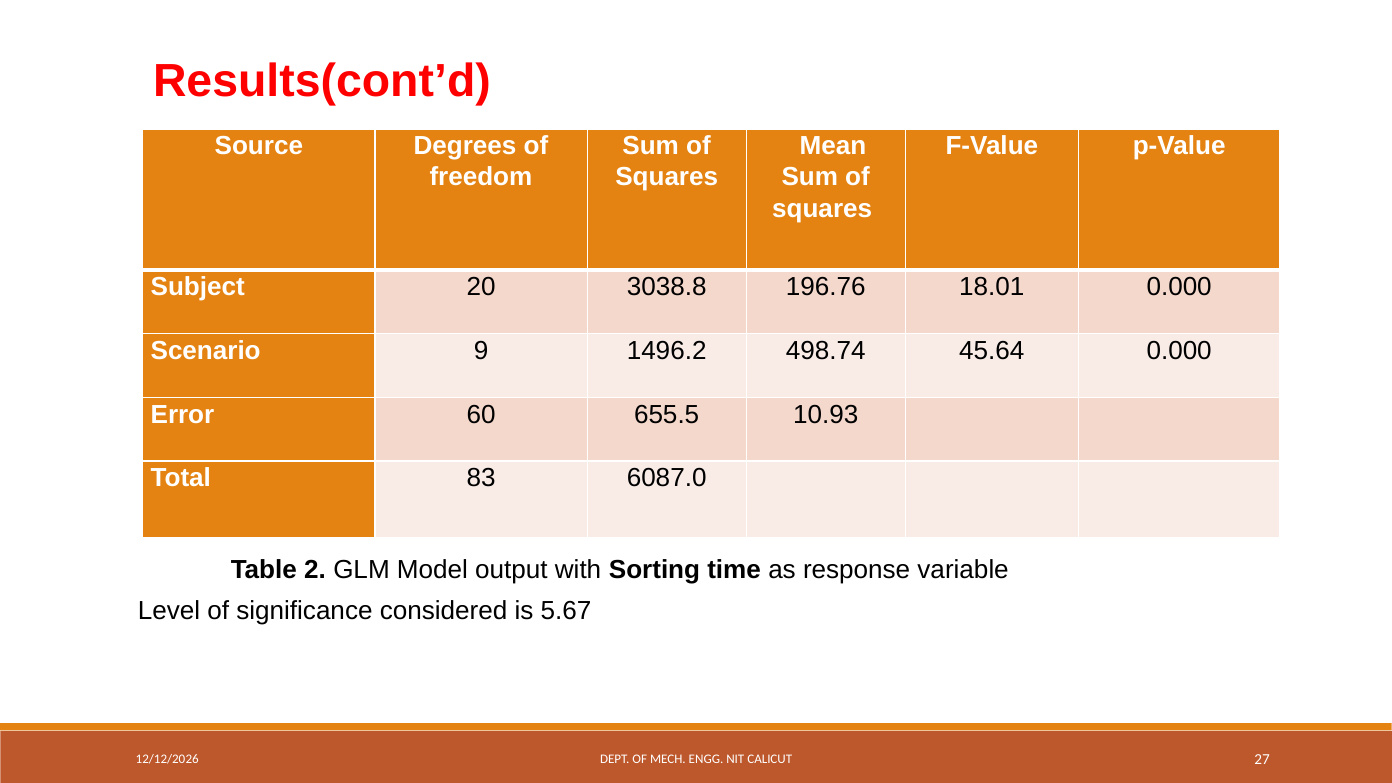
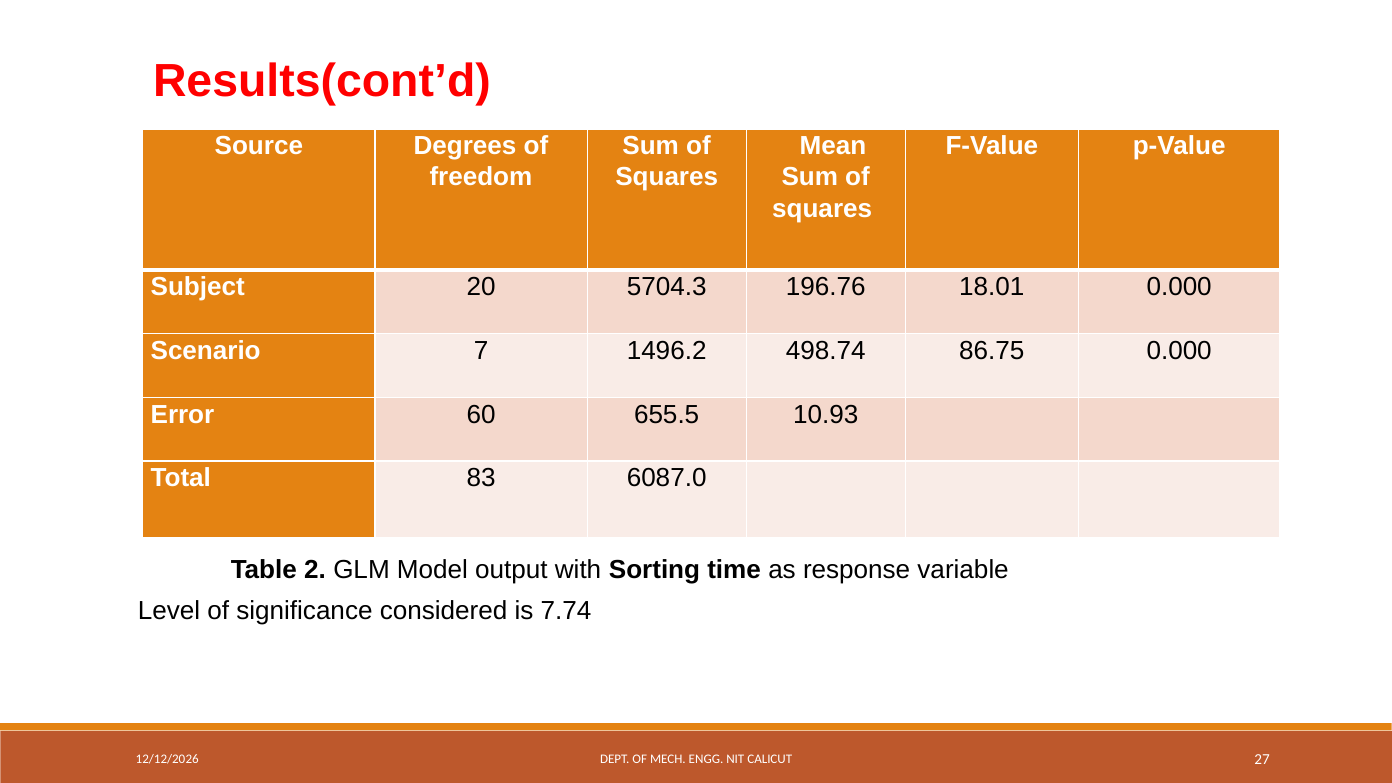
3038.8: 3038.8 -> 5704.3 (667, 287)
9: 9 -> 7 (481, 351)
45.64: 45.64 -> 86.75 (992, 351)
5.67: 5.67 -> 7.74 (566, 611)
